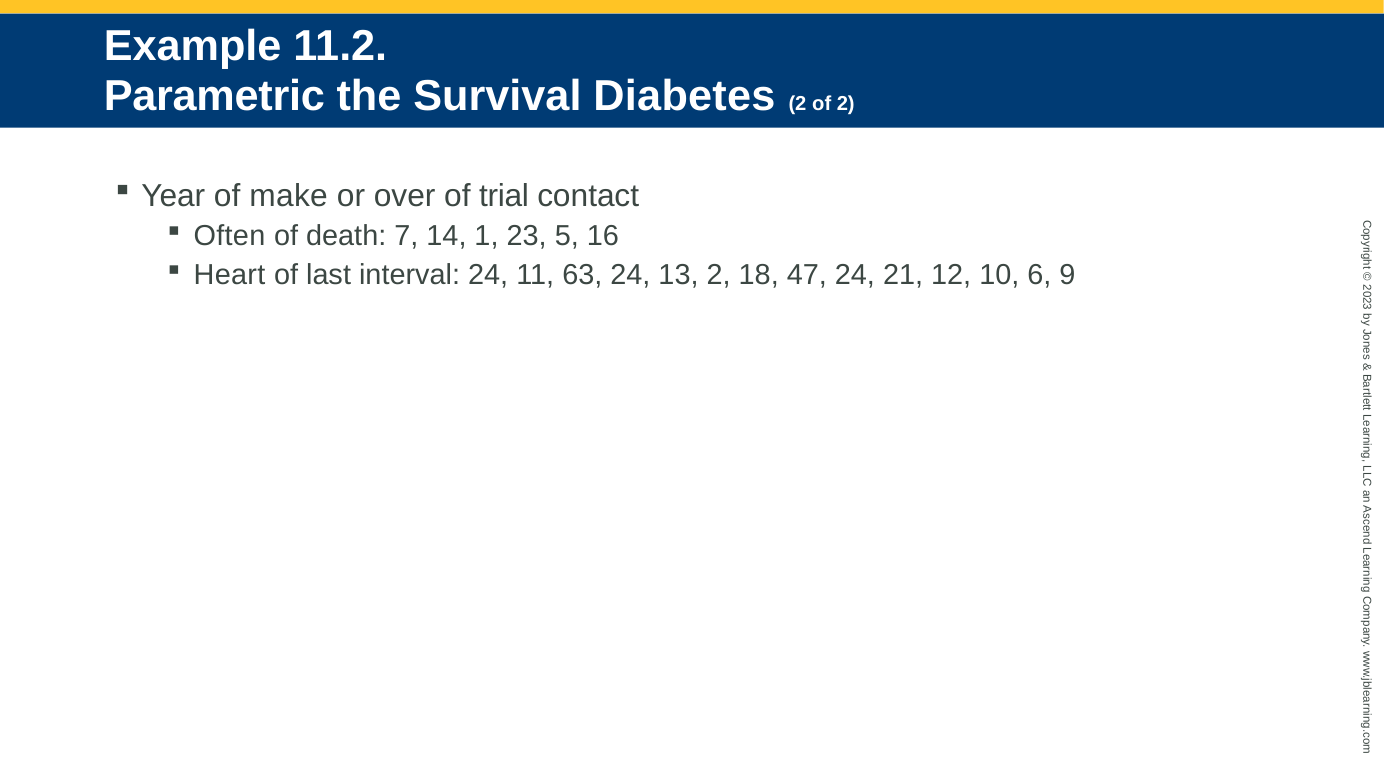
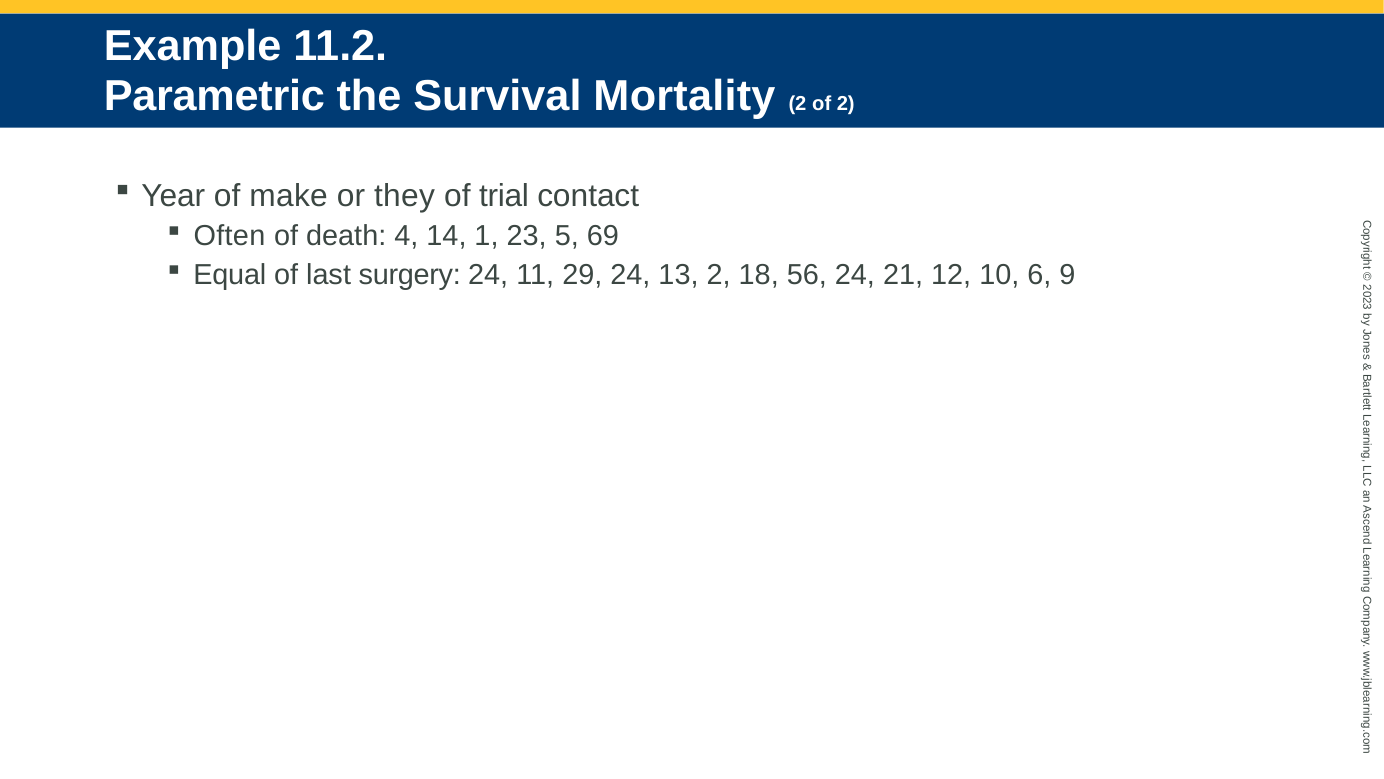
Diabetes: Diabetes -> Mortality (684, 96)
over: over -> they (405, 196)
7: 7 -> 4 (406, 236)
16: 16 -> 69 (603, 236)
Heart: Heart -> Equal (230, 275)
interval: interval -> surgery (410, 275)
63: 63 -> 29 (582, 275)
47: 47 -> 56 (807, 275)
